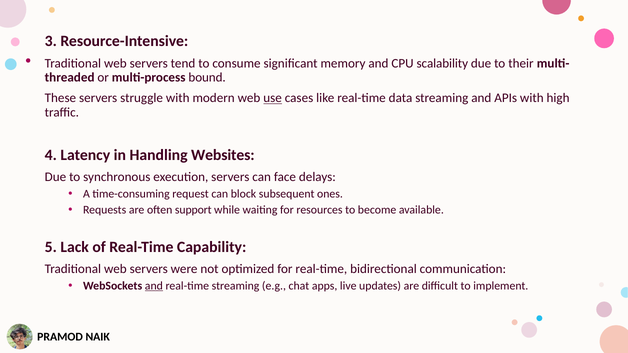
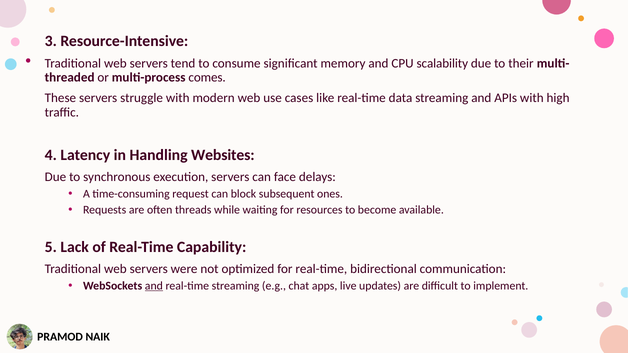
bound: bound -> comes (207, 77)
use underline: present -> none (273, 98)
support: support -> threads (193, 210)
